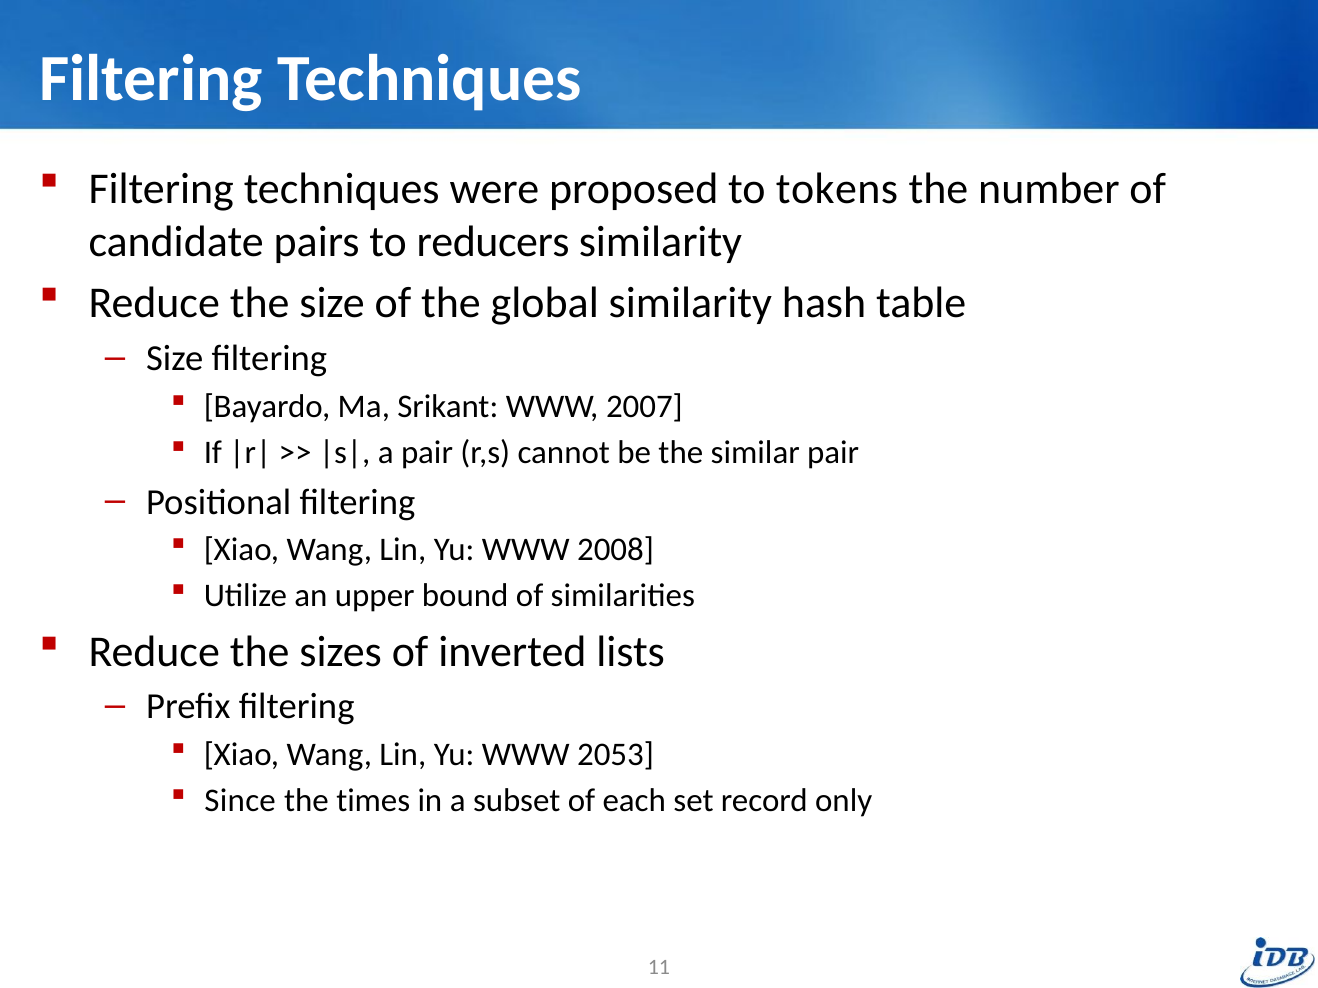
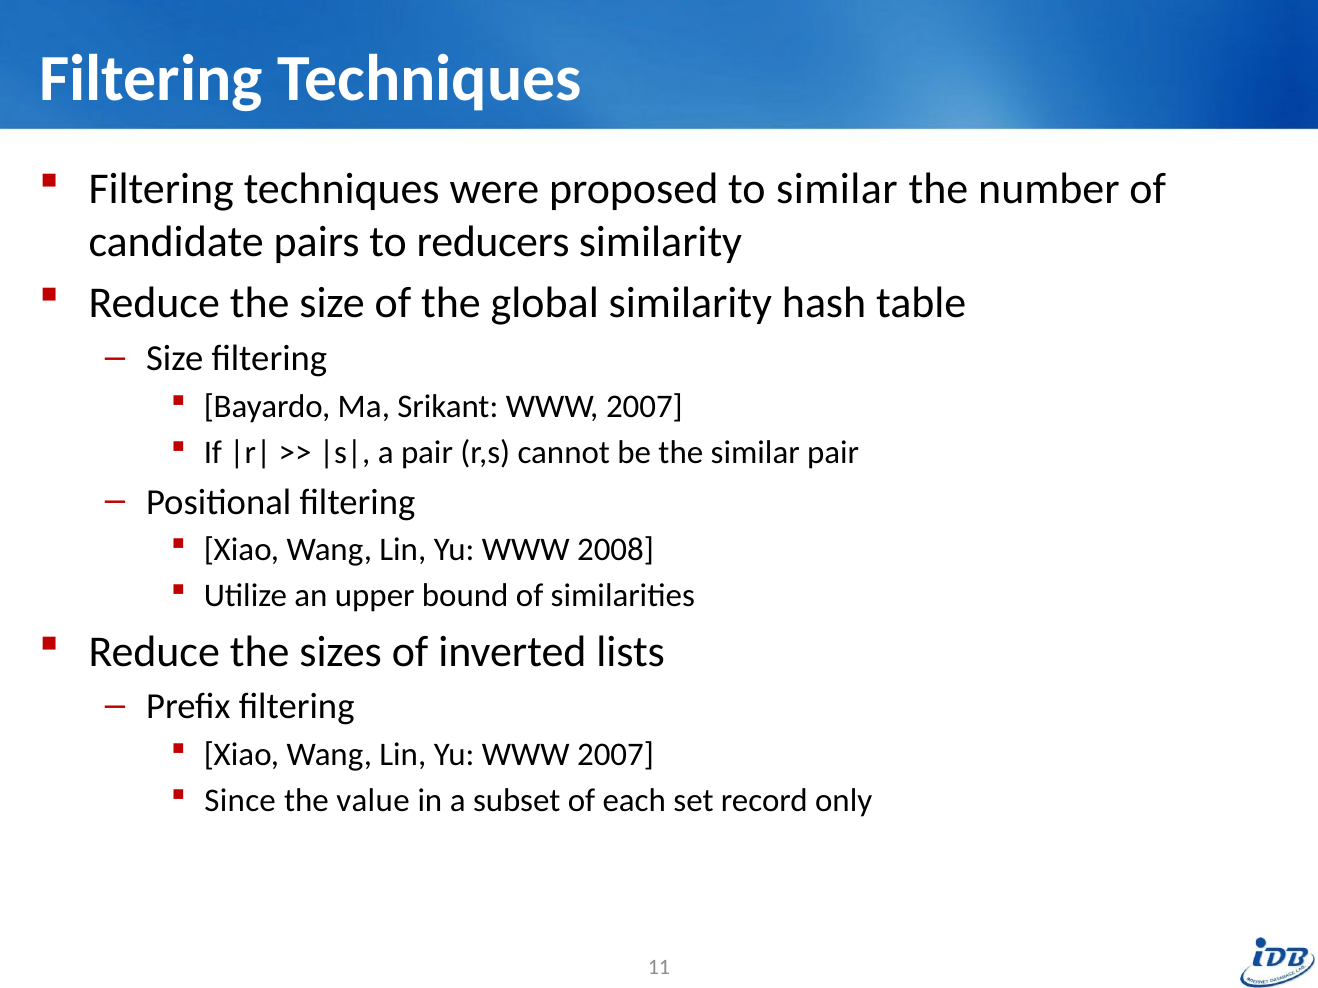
to tokens: tokens -> similar (837, 189)
Yu WWW 2053: 2053 -> 2007 (616, 755)
times: times -> value (373, 801)
